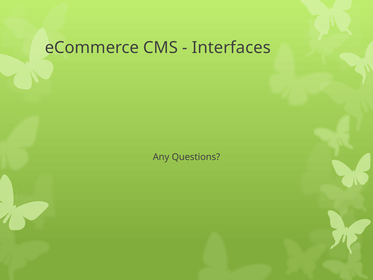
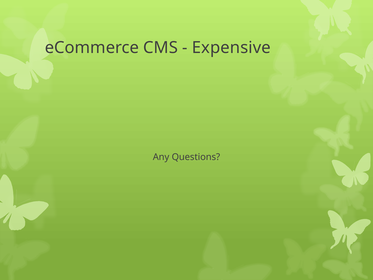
Interfaces: Interfaces -> Expensive (231, 48)
